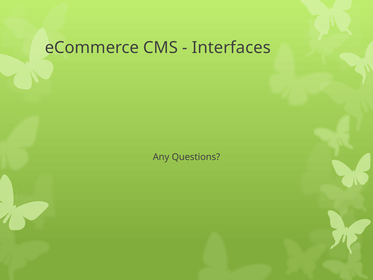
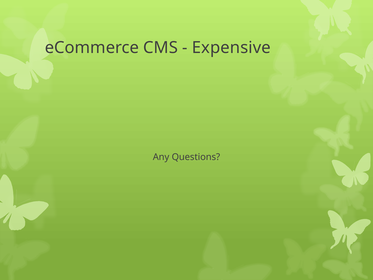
Interfaces: Interfaces -> Expensive (231, 48)
